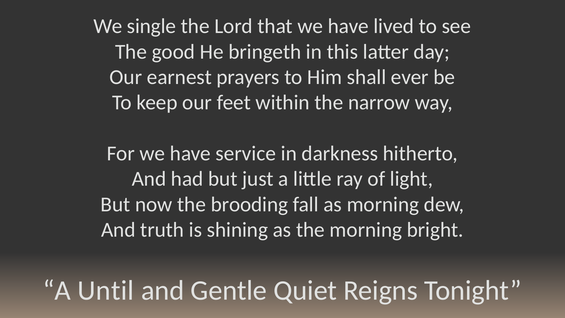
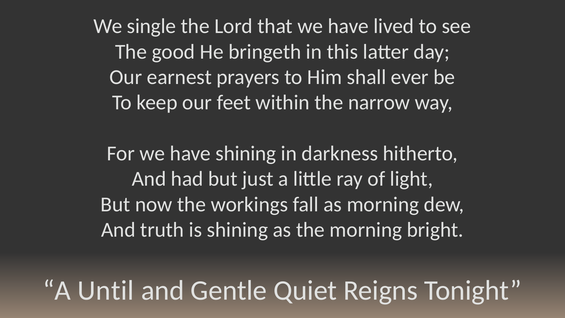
have service: service -> shining (246, 153)
brooding: brooding -> workings (249, 204)
